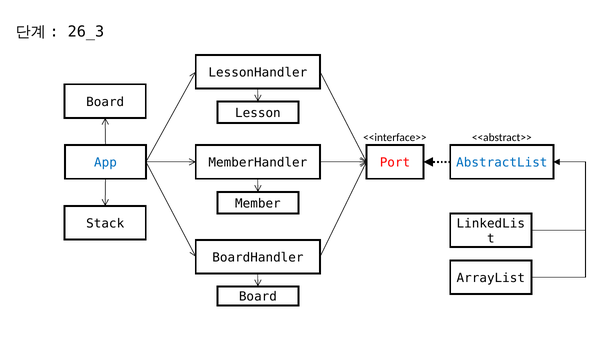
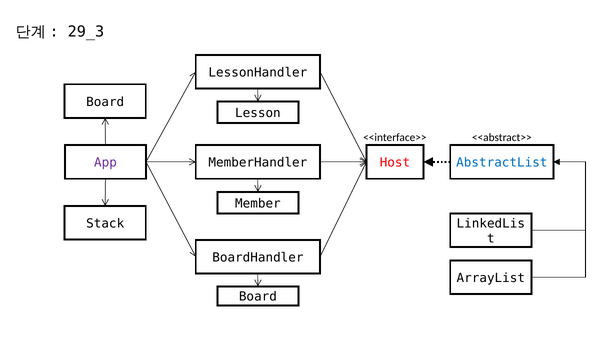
26_3: 26_3 -> 29_3 (86, 32)
App colour: blue -> purple (105, 163)
Port: Port -> Host (395, 163)
